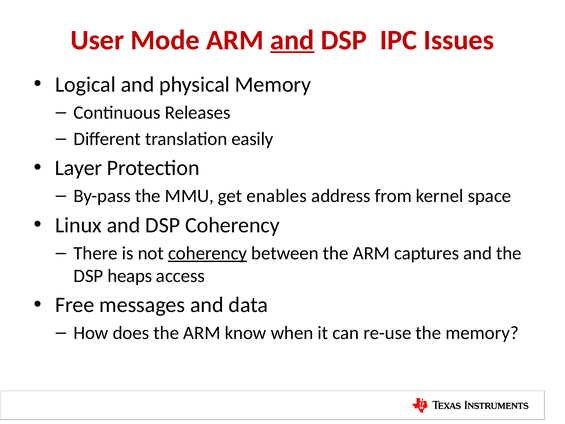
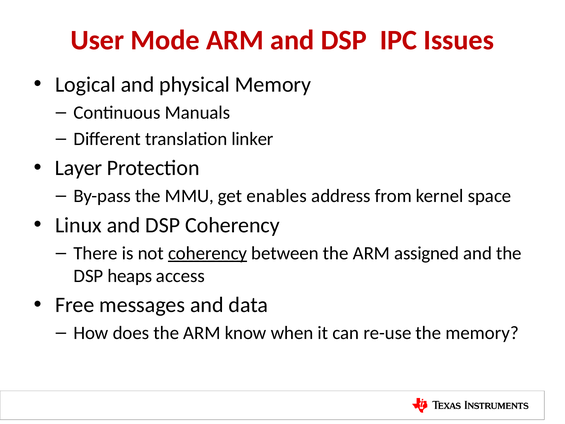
and underline: present -> none (292, 40)
Releases: Releases -> Manuals (198, 112)
easily: easily -> linker (252, 139)
captures: captures -> assigned (427, 253)
